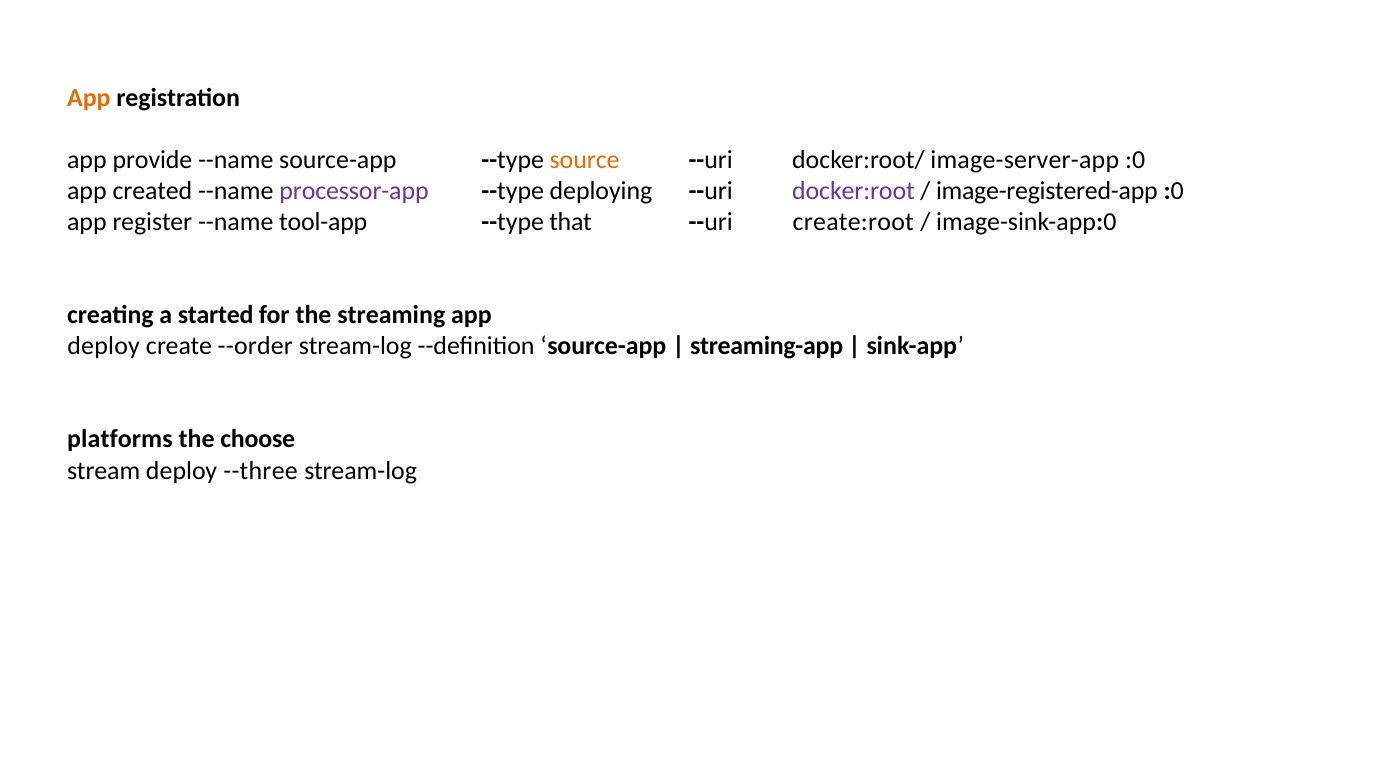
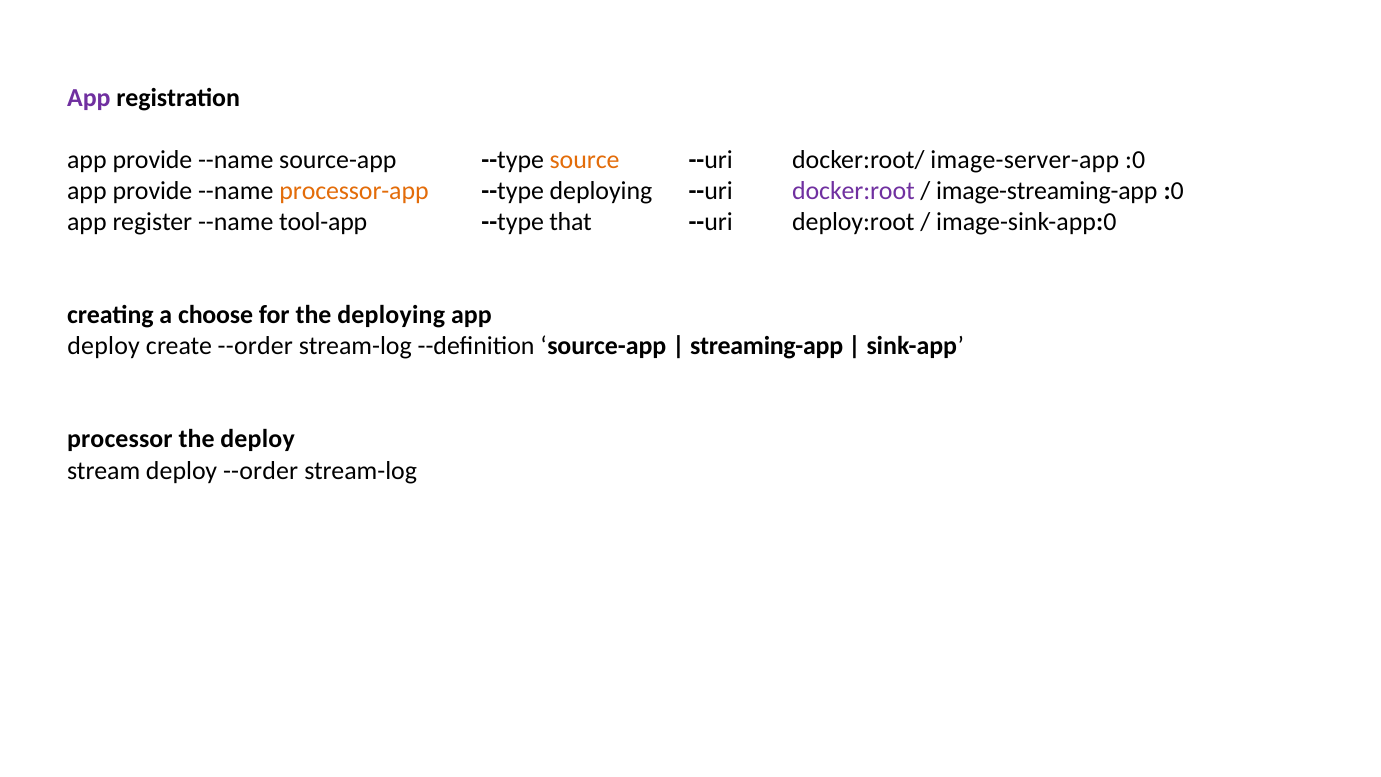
App colour: orange -> purple (89, 97)
created: created -> provide (152, 191)
processor-app colour: purple -> orange (354, 191)
image-registered-app: image-registered-app -> image-streaming-app (1047, 191)
create:root: create:root -> deploy:root (853, 222)
started: started -> choose (216, 315)
the streaming: streaming -> deploying (391, 315)
platforms: platforms -> processor (120, 439)
the choose: choose -> deploy (258, 439)
deploy --three: --three -> --order (261, 470)
